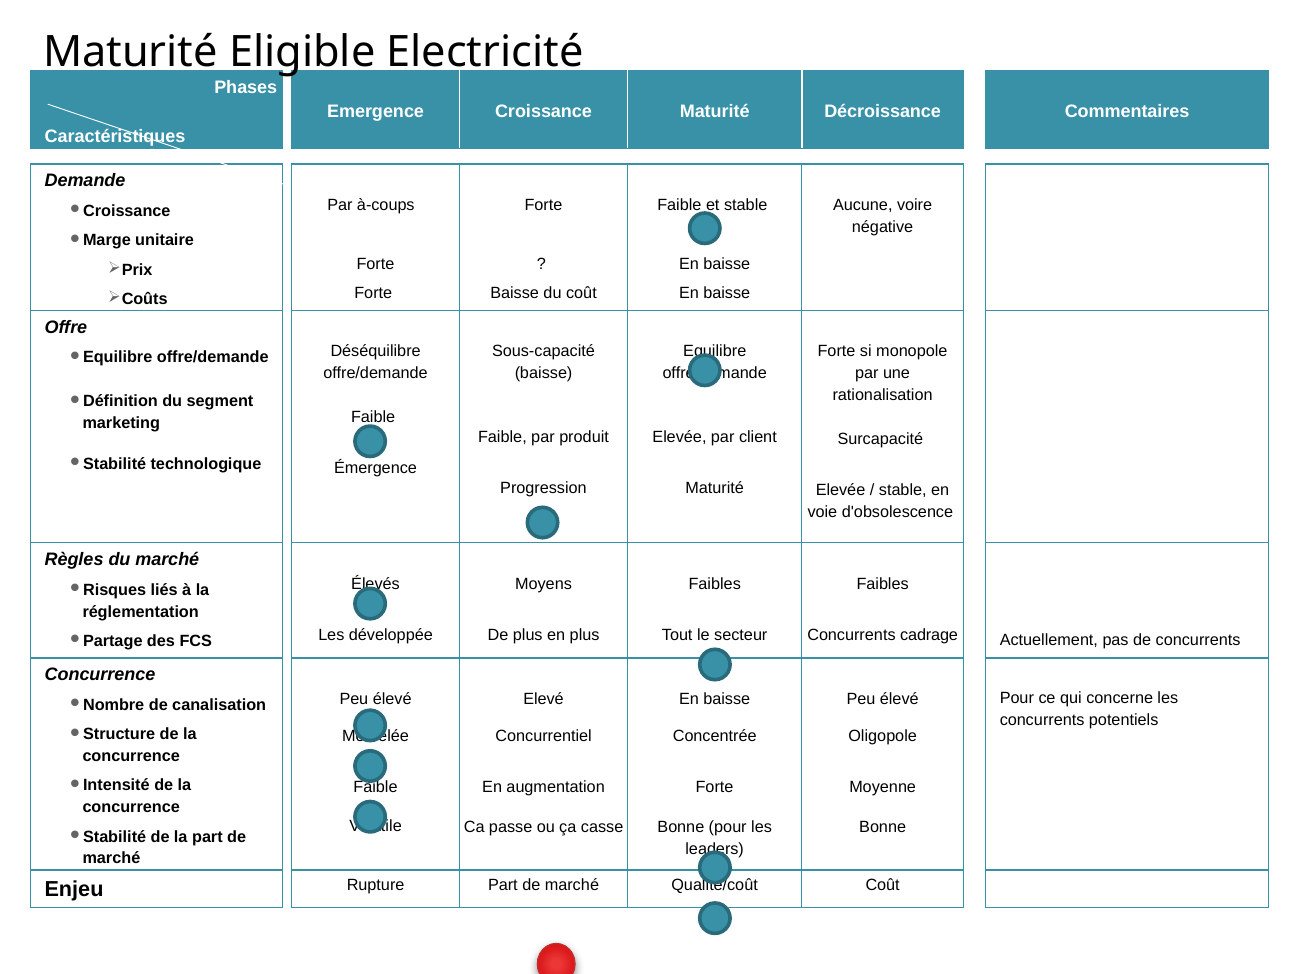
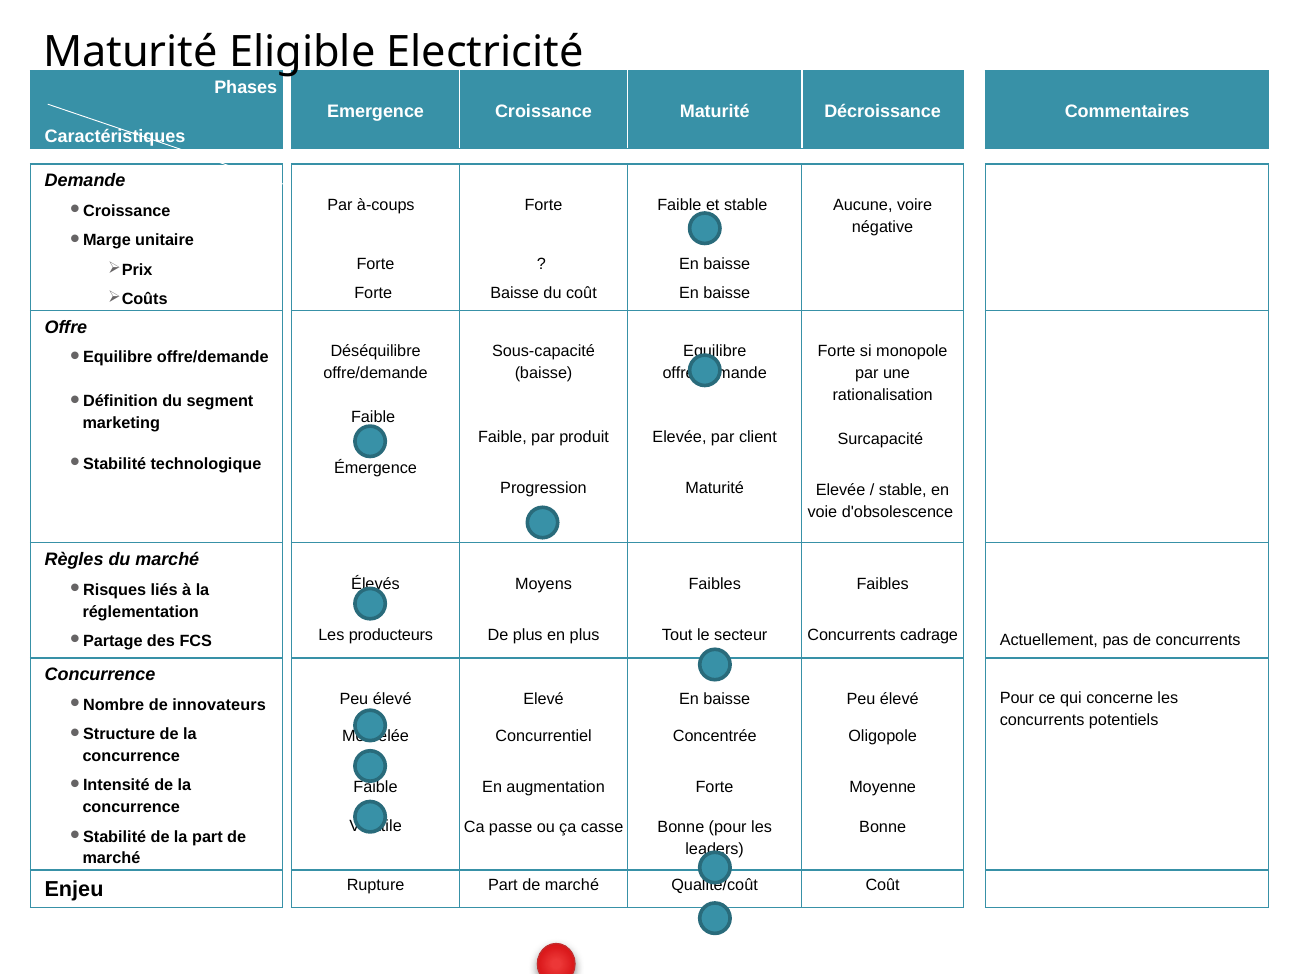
développée: développée -> producteurs (391, 635)
canalisation: canalisation -> innovateurs (219, 705)
